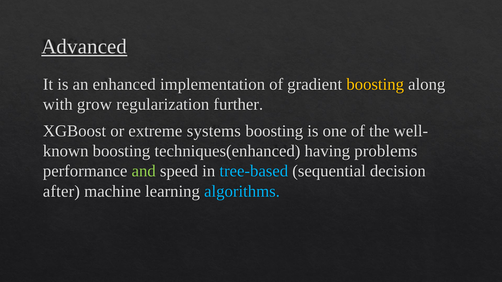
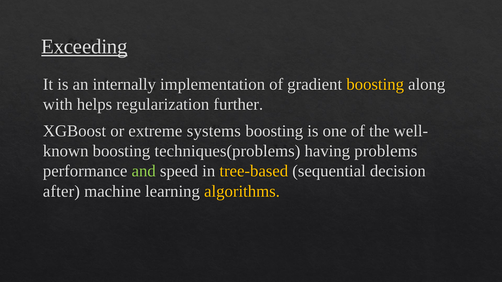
Advanced: Advanced -> Exceeding (84, 47)
enhanced: enhanced -> internally (124, 84)
grow: grow -> helps (94, 105)
techniques(enhanced: techniques(enhanced -> techniques(problems (227, 151)
tree-based colour: light blue -> yellow (254, 171)
algorithms colour: light blue -> yellow (242, 191)
